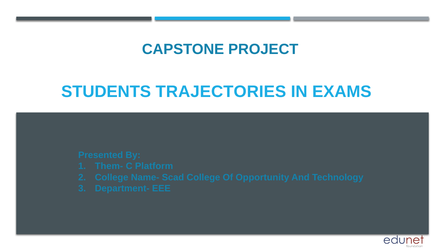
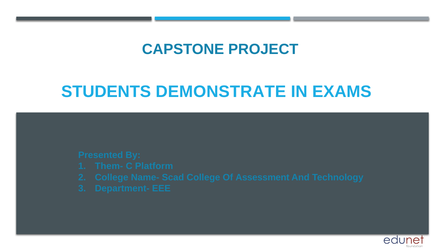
TRAJECTORIES: TRAJECTORIES -> DEMONSTRATE (221, 92)
Opportunity: Opportunity -> Assessment (262, 178)
